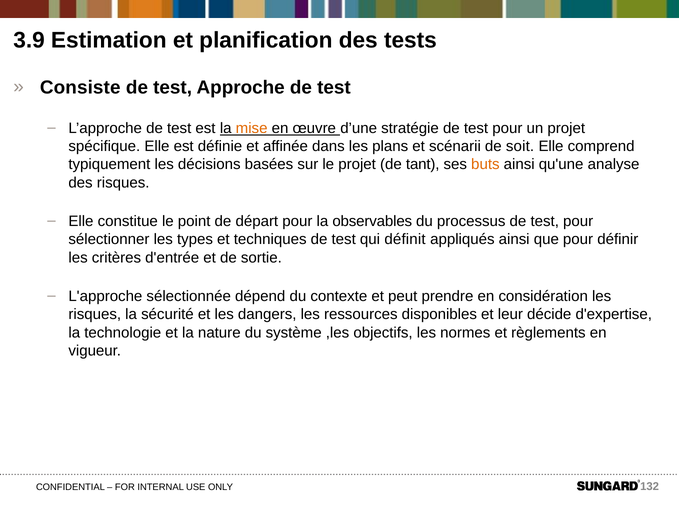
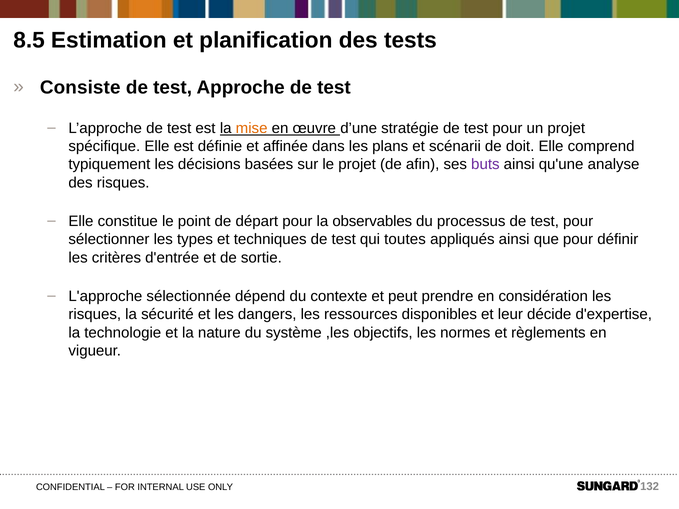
3.9: 3.9 -> 8.5 (29, 41)
soit: soit -> doit (520, 146)
tant: tant -> afin (423, 165)
buts colour: orange -> purple (485, 165)
définit: définit -> toutes (405, 240)
